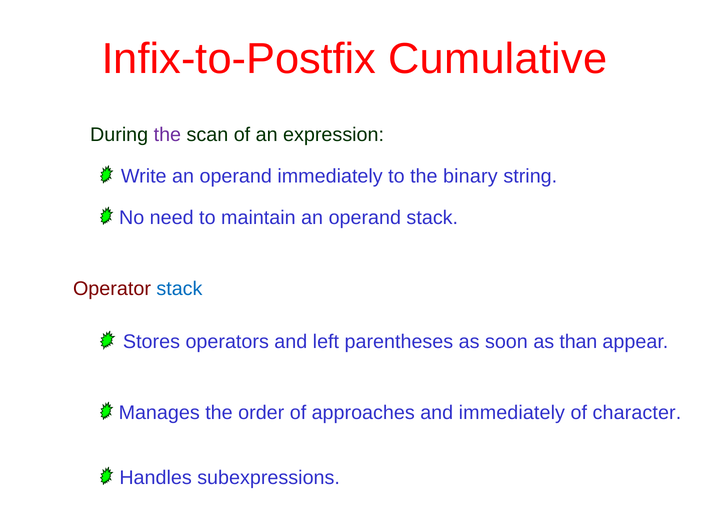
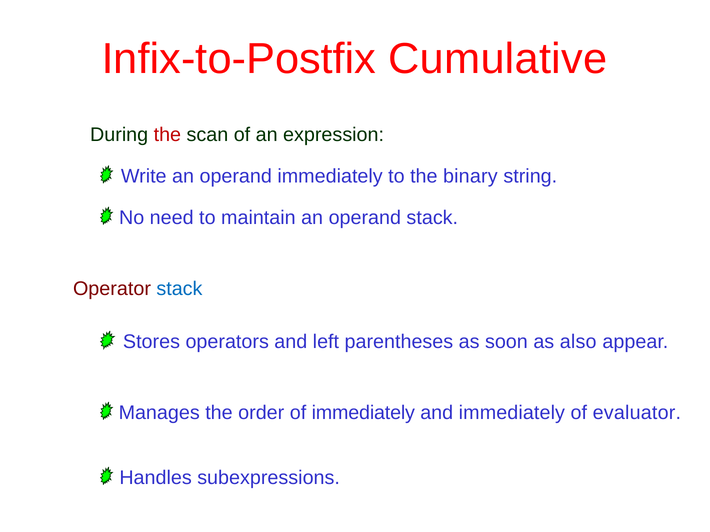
the colour: purple -> red (167, 135)
than: than -> also (578, 342)
of approaches: approaches -> immediately (363, 413)
character: character -> evaluator (637, 413)
